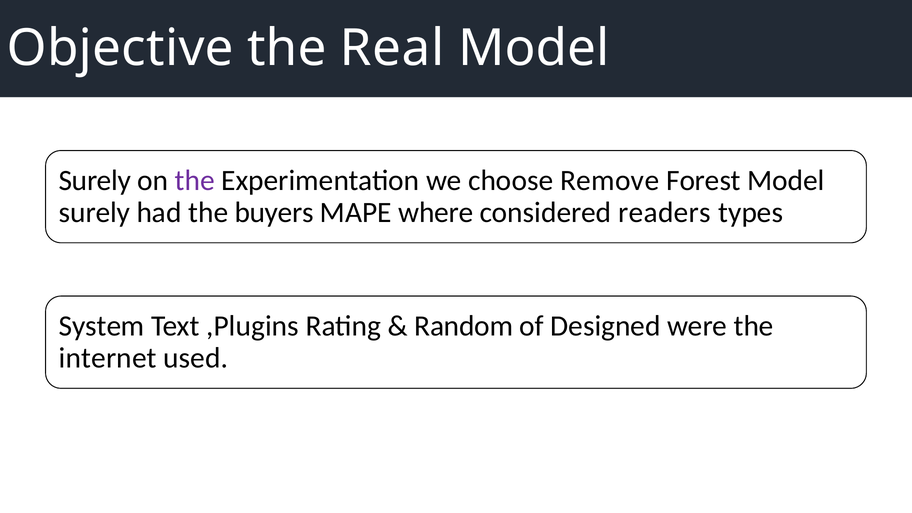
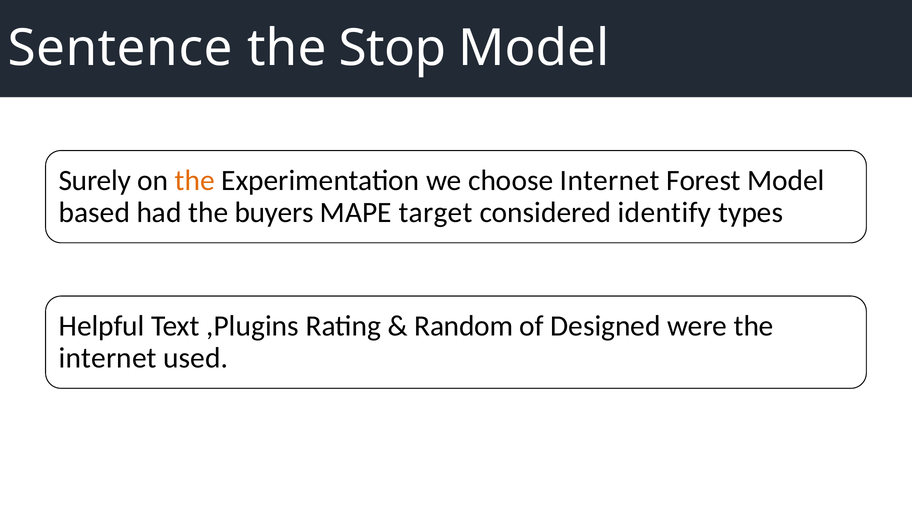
Objective: Objective -> Sentence (120, 48)
Real: Real -> Stop (393, 48)
the colour: purple -> orange (195, 181)
choose Remove: Remove -> Internet (610, 181)
surely: surely -> based (94, 212)
where: where -> target (436, 212)
readers: readers -> identify (665, 212)
System: System -> Helpful (102, 326)
